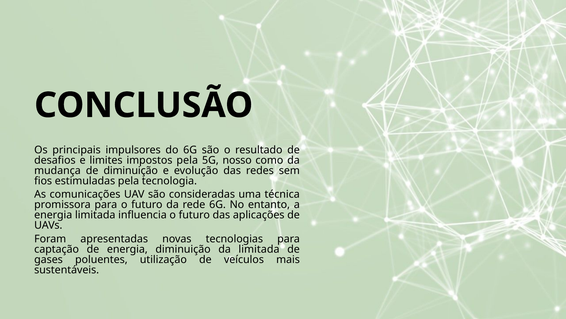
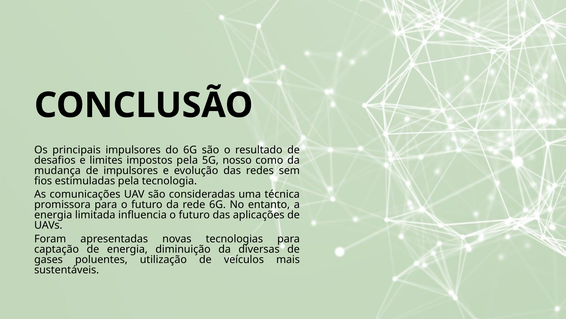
de diminuição: diminuição -> impulsores (131, 170)
da limitada: limitada -> diversas (259, 249)
